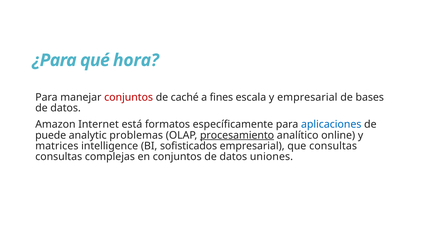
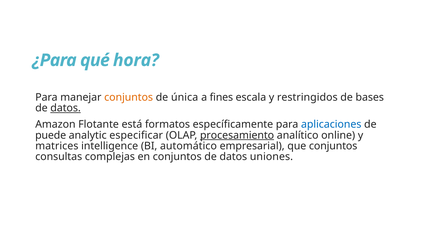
conjuntos colour: red -> orange (129, 97)
caché: caché -> única (185, 97)
y empresarial: empresarial -> restringidos (307, 97)
datos underline: none -> present (66, 108)
Internet: Internet -> Flotante (99, 124)
problemas: problemas -> especificar (136, 135)
sofisticados: sofisticados -> automático (188, 146)
que consultas: consultas -> conjuntos (333, 146)
